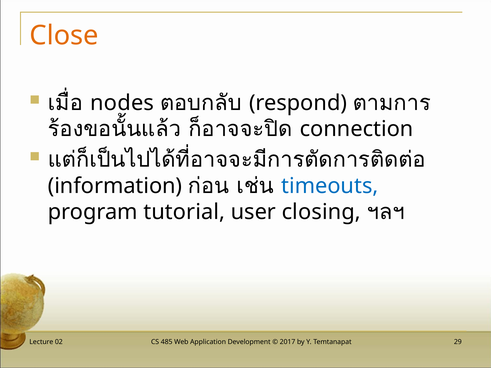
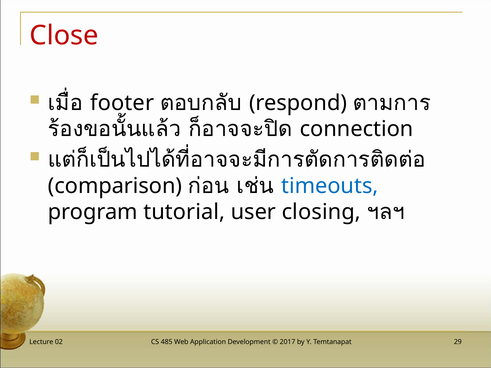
Close colour: orange -> red (64, 36)
nodes: nodes -> footer (122, 103)
information: information -> comparison (115, 186)
